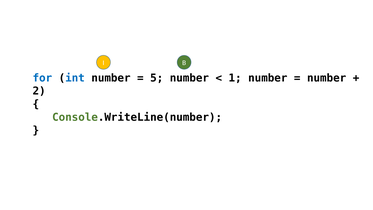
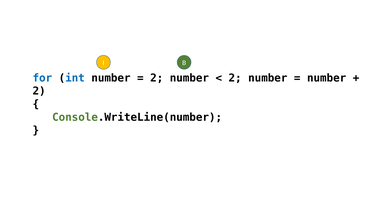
5: 5 -> 2 (157, 78)
1: 1 -> 2 (235, 78)
